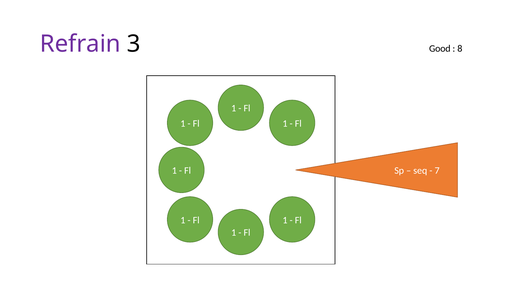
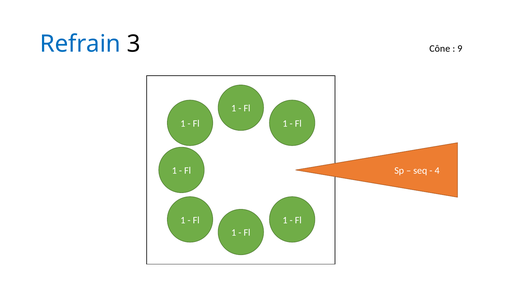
Refrain colour: purple -> blue (80, 44)
Good: Good -> Cône (440, 48)
8: 8 -> 9 (460, 48)
7: 7 -> 4 (437, 171)
